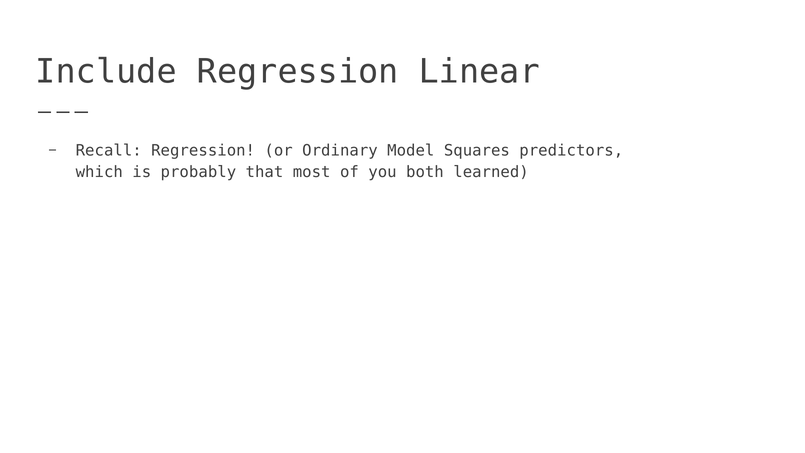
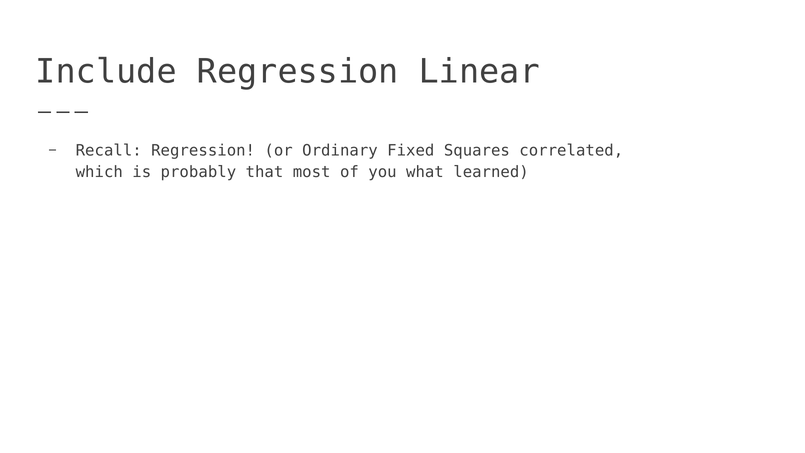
Model: Model -> Fixed (411, 151)
predictors: predictors -> correlated (571, 151)
both: both -> what (425, 172)
